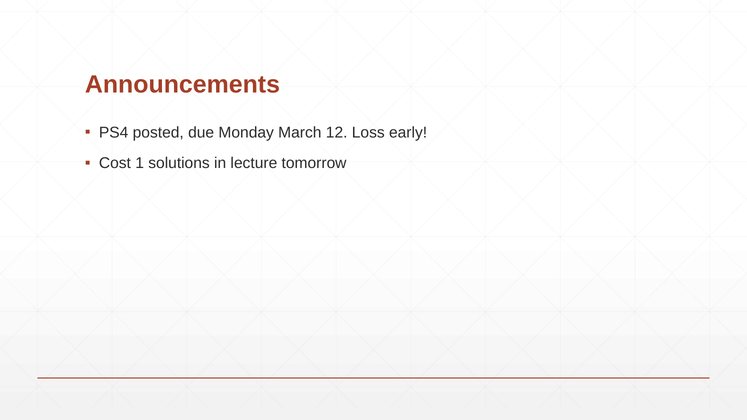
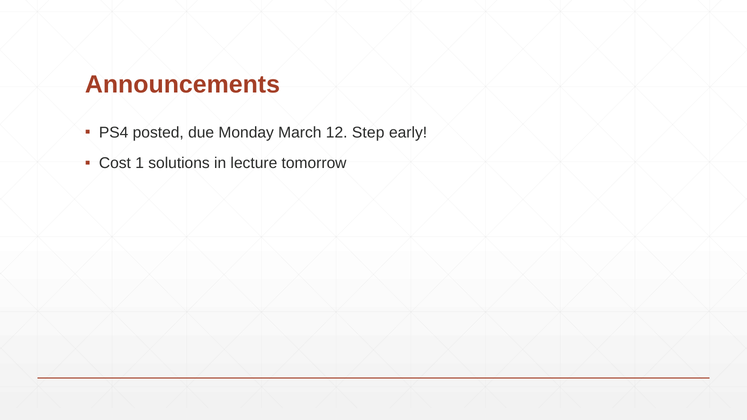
Loss: Loss -> Step (368, 133)
